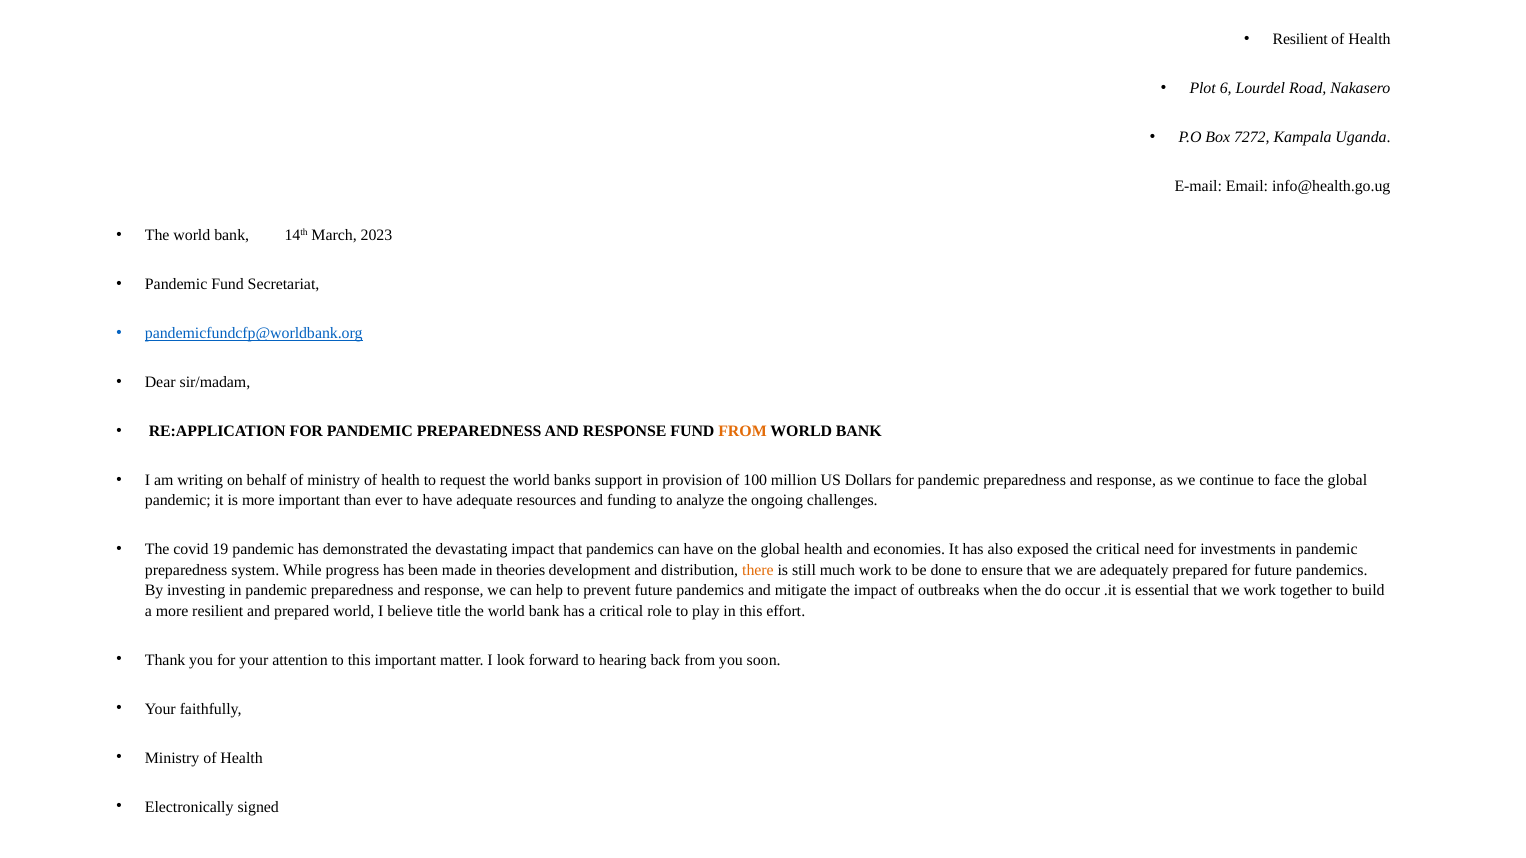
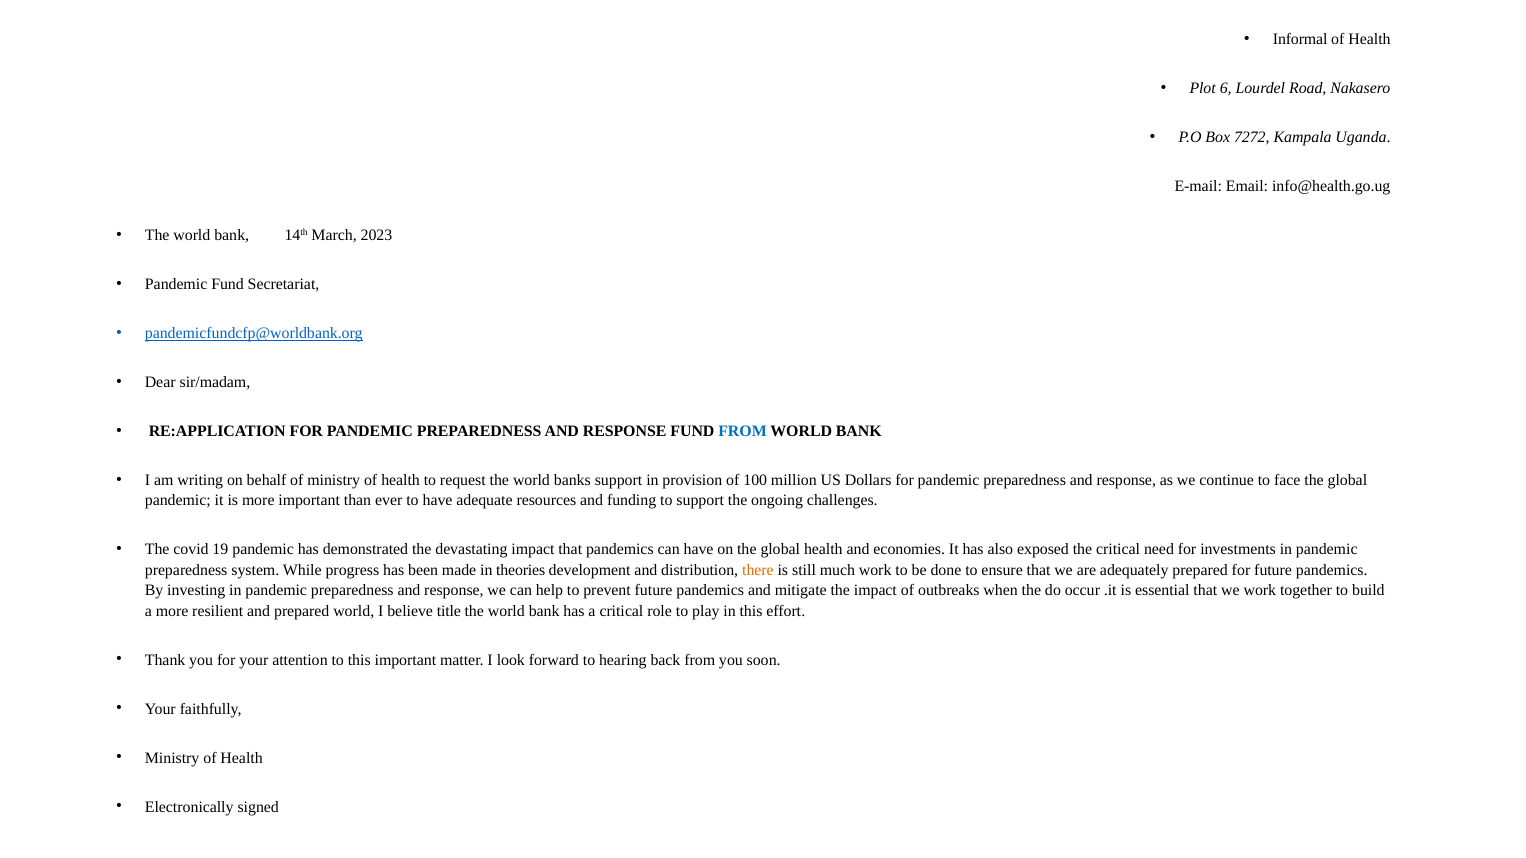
Resilient: Resilient -> Informal (1300, 39)
FROM colour: orange -> blue (743, 431)
to analyze: analyze -> support (700, 501)
